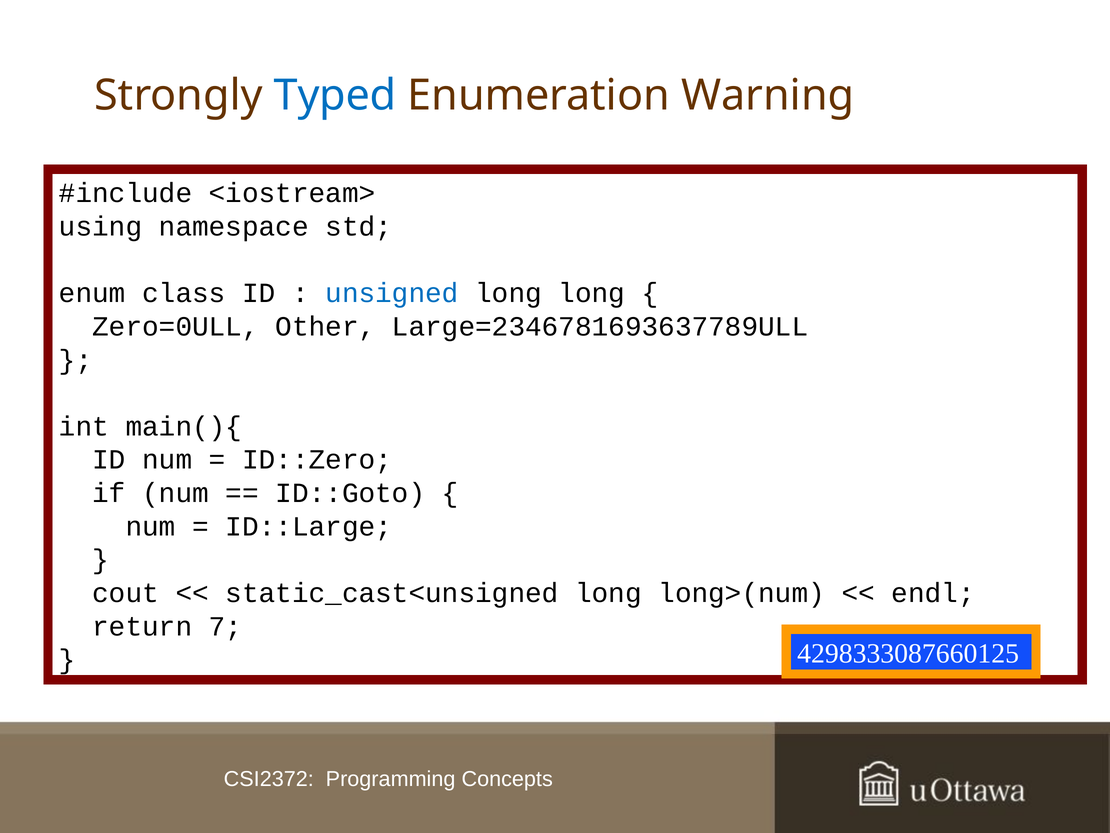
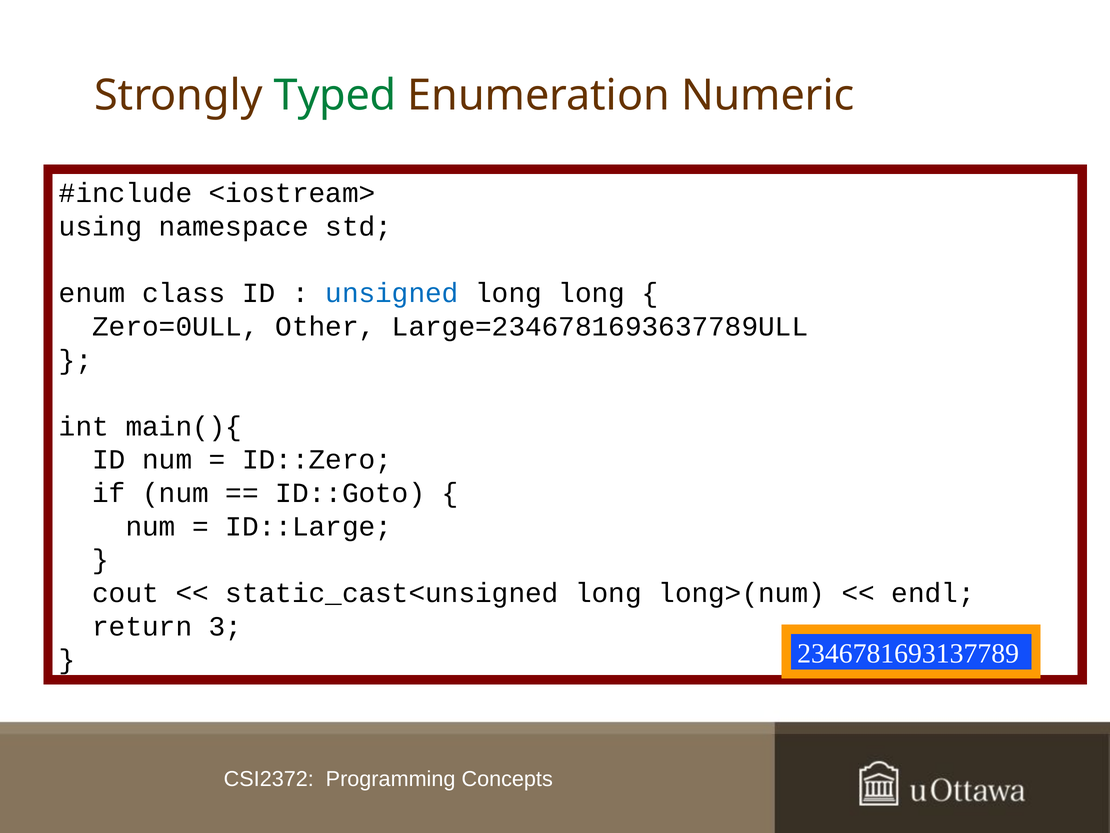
Typed colour: blue -> green (335, 95)
Warning: Warning -> Numeric (768, 95)
7: 7 -> 3 (225, 626)
4298333087660125: 4298333087660125 -> 2346781693137789 (908, 653)
